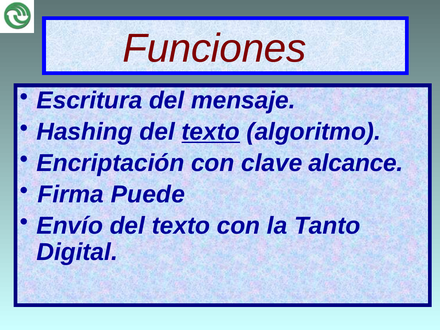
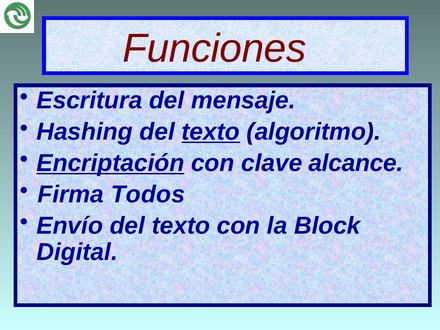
Encriptación underline: none -> present (110, 163)
Puede: Puede -> Todos (148, 194)
Tanto: Tanto -> Block (327, 226)
